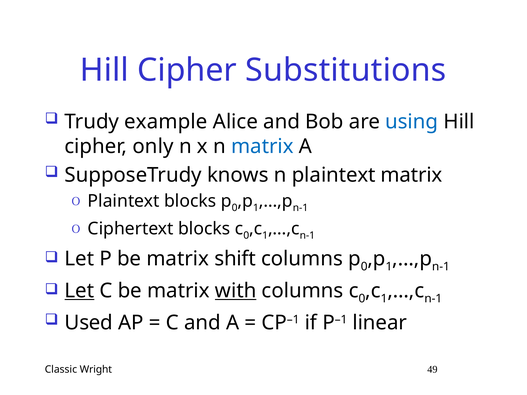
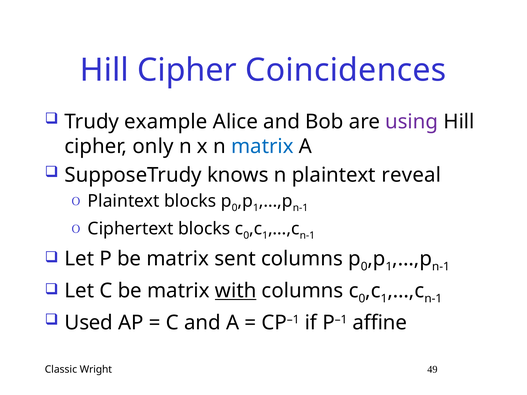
Substitutions: Substitutions -> Coincidences (346, 70)
using colour: blue -> purple (412, 122)
plaintext matrix: matrix -> reveal (411, 175)
shift: shift -> sent (235, 259)
Let underline: present -> none (79, 291)
linear: linear -> affine (380, 323)
